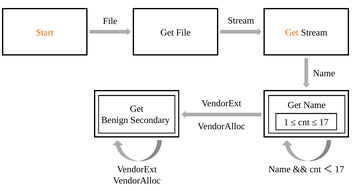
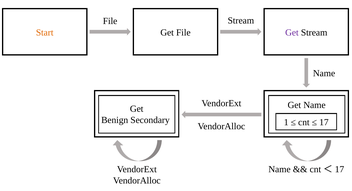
Get colour: orange -> purple (292, 32)
